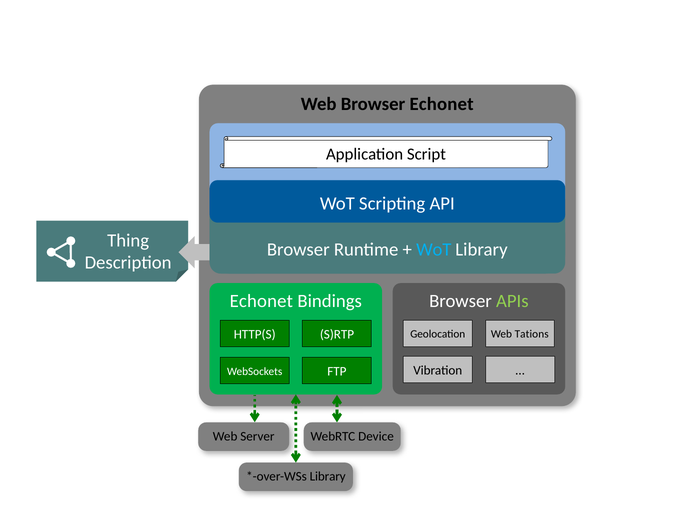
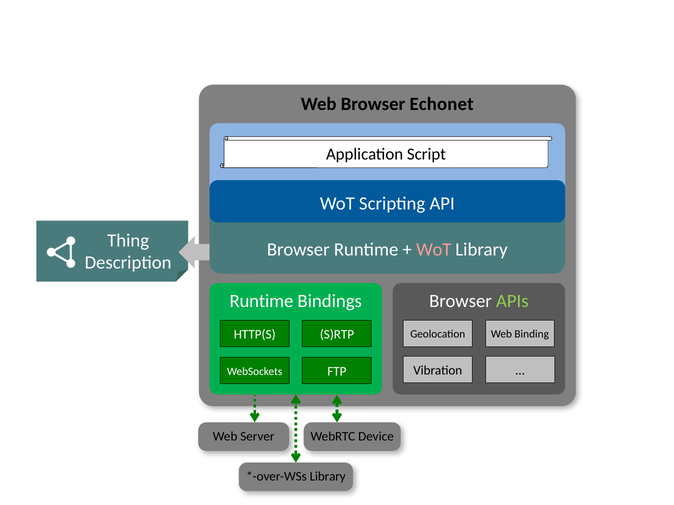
WoT colour: light blue -> pink (434, 250)
Echonet: Echonet -> Runtime (261, 302)
Tations: Tations -> Binding (532, 335)
